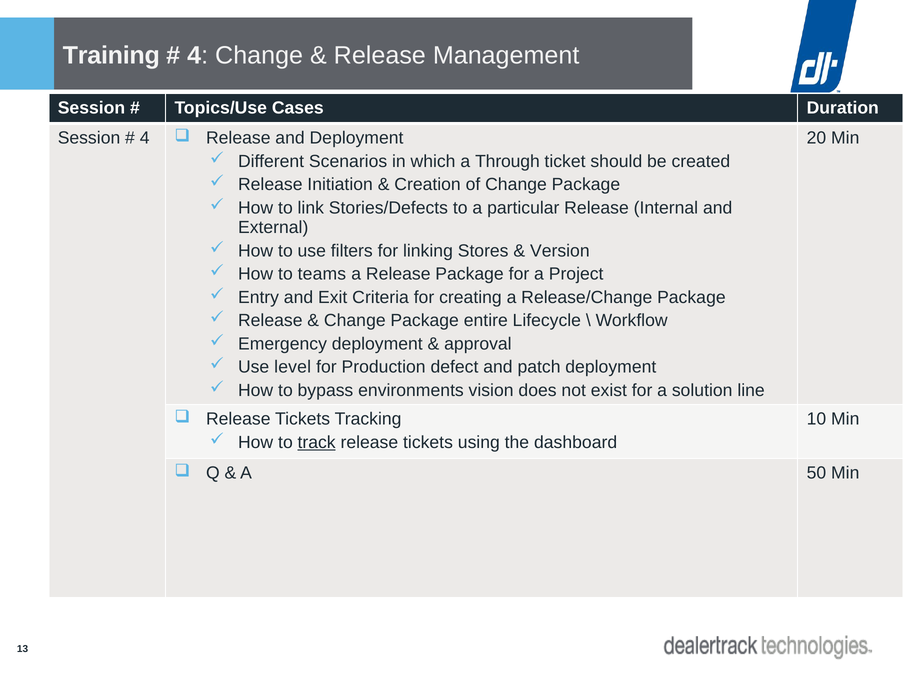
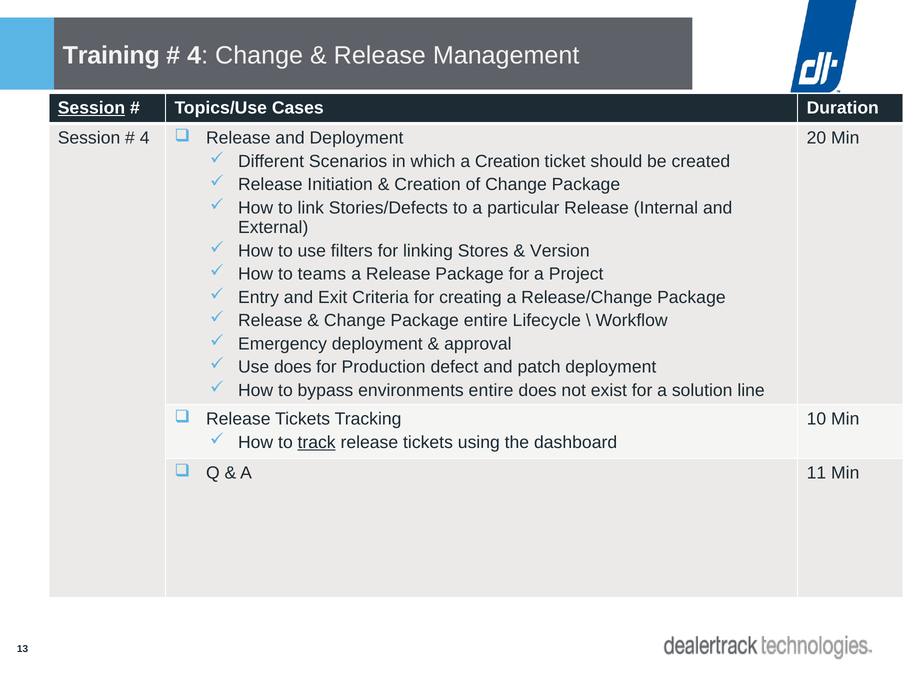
Session underline: none -> present (91, 108)
a Through: Through -> Creation (507, 161)
Use level: level -> does (293, 367)
environments vision: vision -> entire (491, 390)
50: 50 -> 11 (816, 473)
